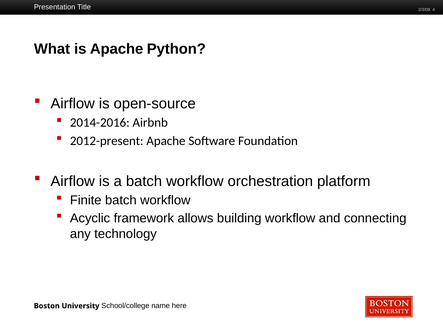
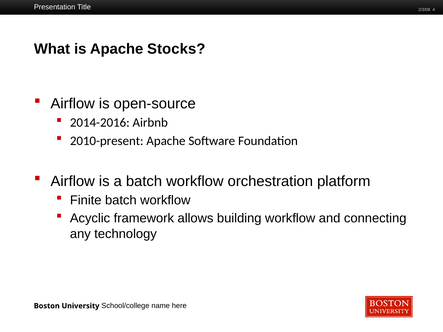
Python: Python -> Stocks (176, 49)
2012-present: 2012-present -> 2010-present (107, 141)
